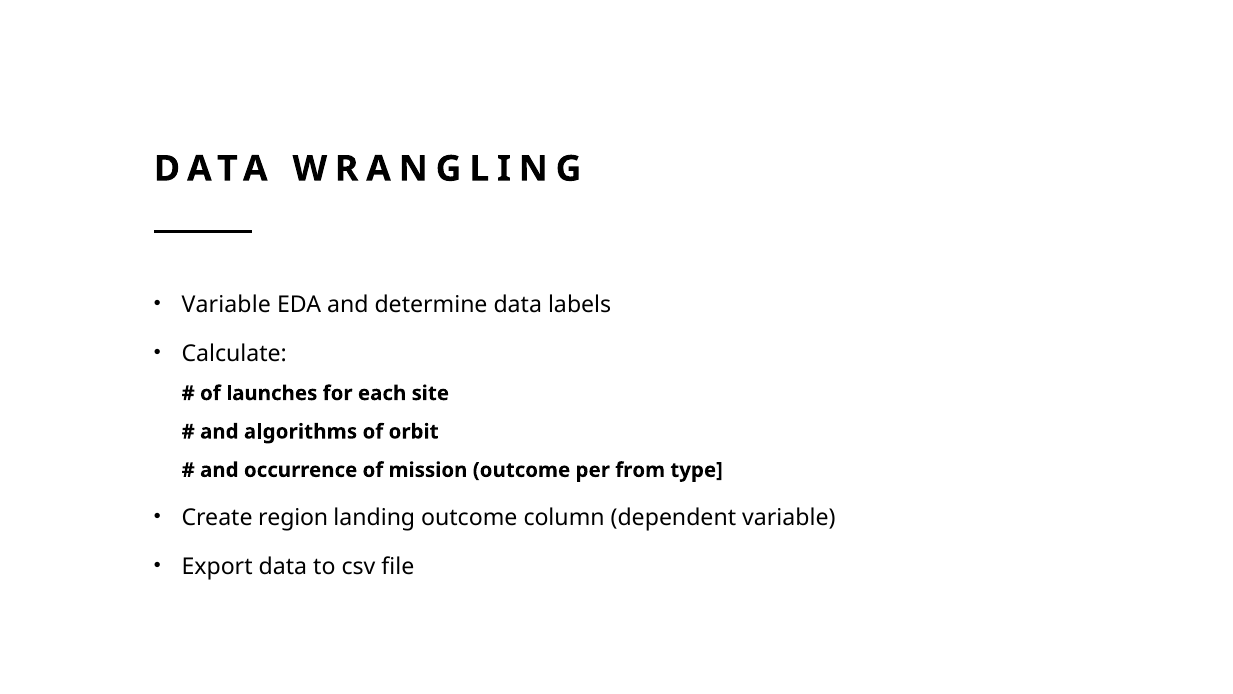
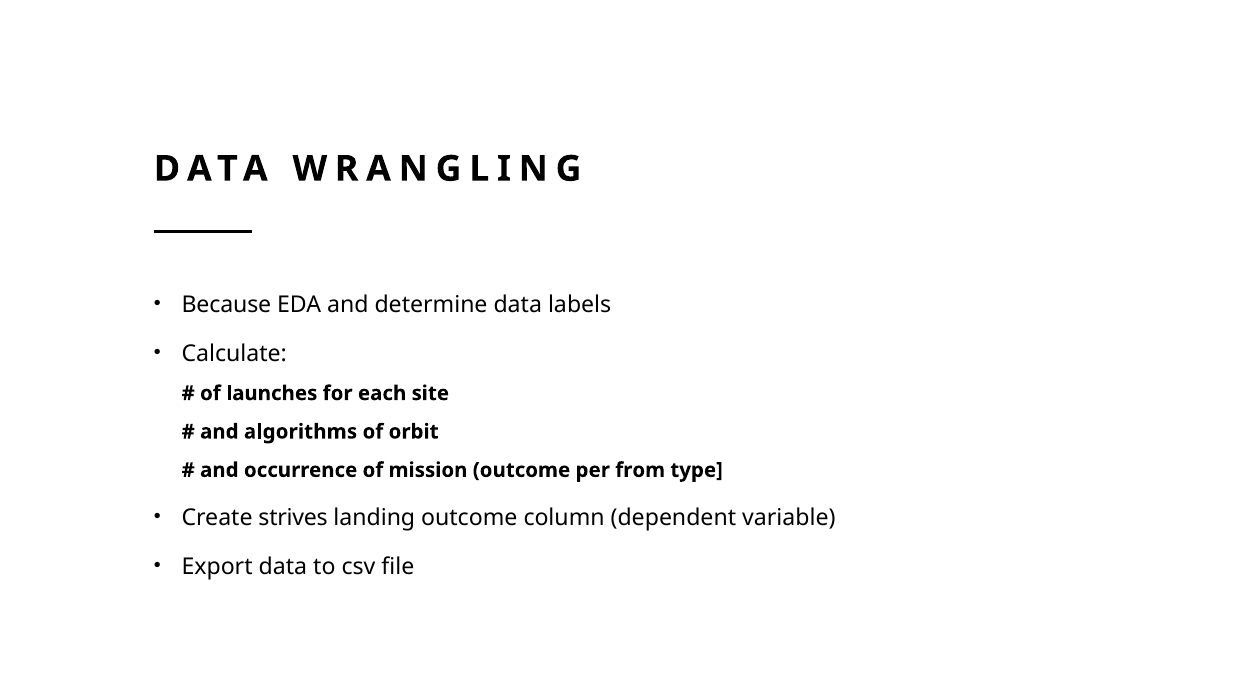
Variable: Variable -> Because (226, 304)
region: region -> strives (293, 517)
